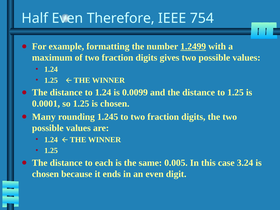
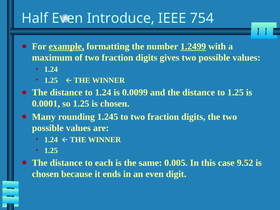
Therefore: Therefore -> Introduce (121, 18)
example underline: none -> present (66, 46)
3.24: 3.24 -> 9.52 (245, 163)
